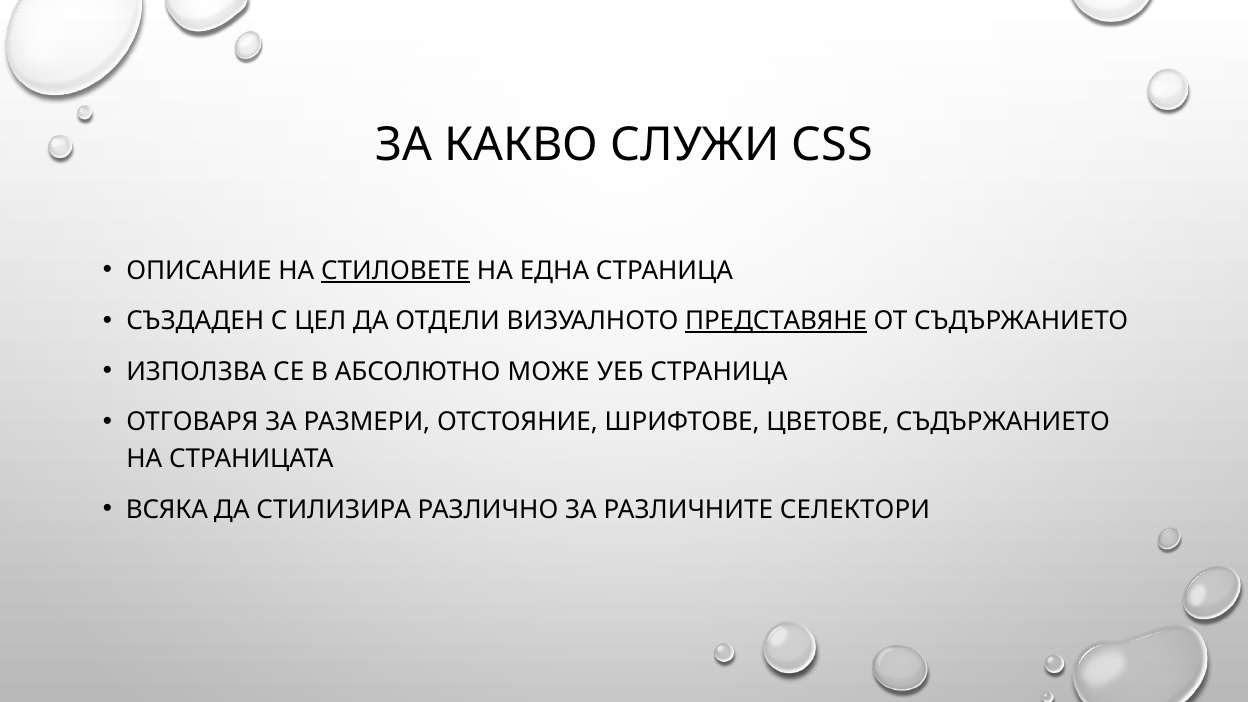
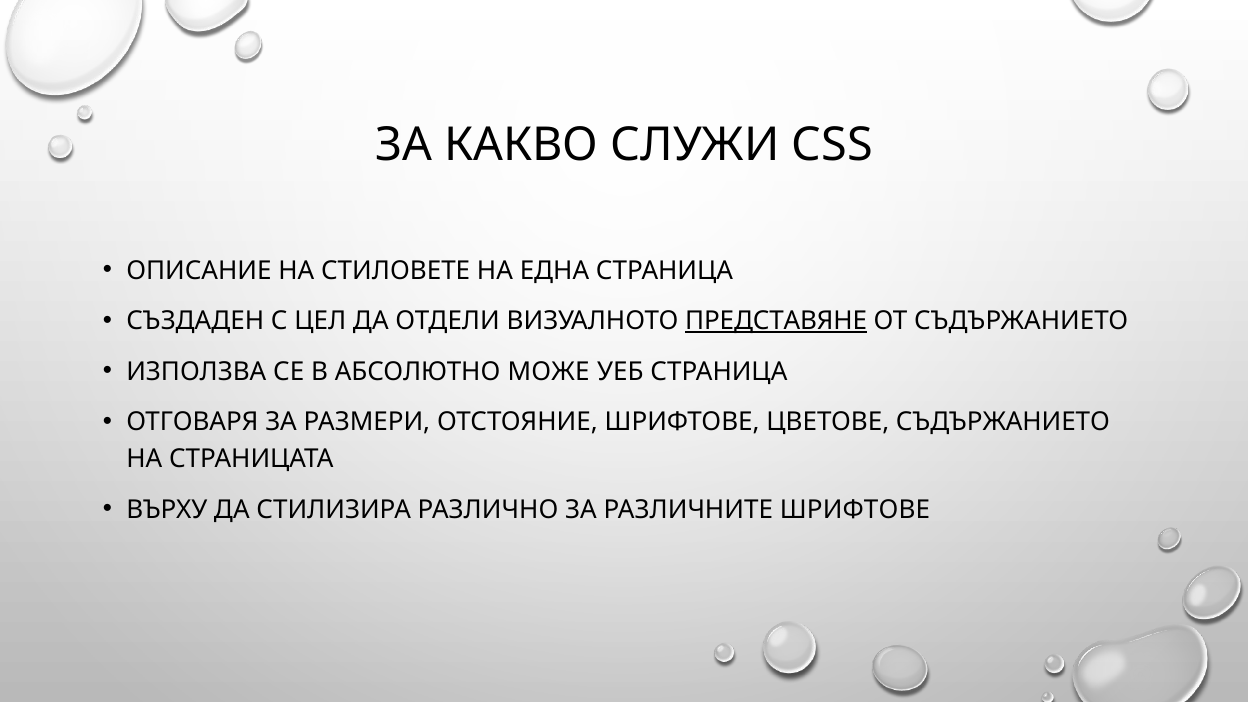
СТИЛОВЕТЕ underline: present -> none (396, 271)
ВСЯКА: ВСЯКА -> ВЪРХУ (167, 510)
РАЗЛИЧНИТЕ СЕЛЕКТОРИ: СЕЛЕКТОРИ -> ШРИФТОВЕ (855, 510)
